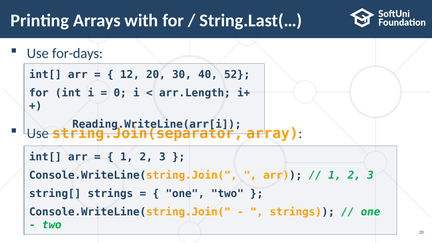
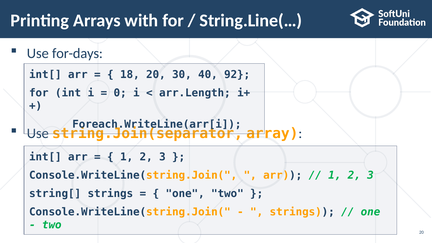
String.Last(…: String.Last(… -> String.Line(… (251, 20)
12: 12 -> 18 (130, 75)
52: 52 -> 92 (237, 75)
Reading.WriteLine(arr[i: Reading.WriteLine(arr[i -> Foreach.WriteLine(arr[i (157, 124)
